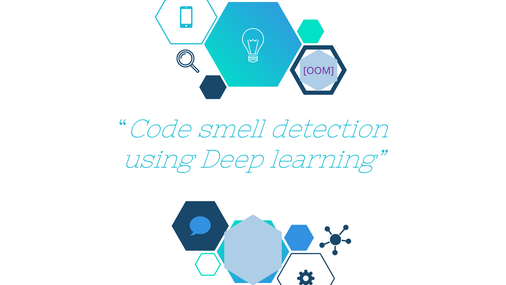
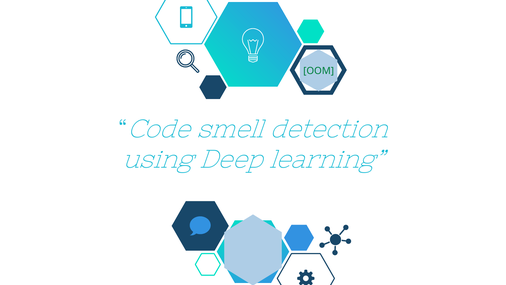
OOM colour: purple -> green (319, 71)
